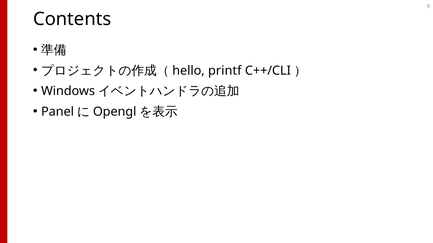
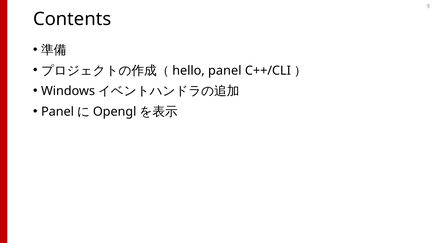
printf: printf -> panel (225, 71)
